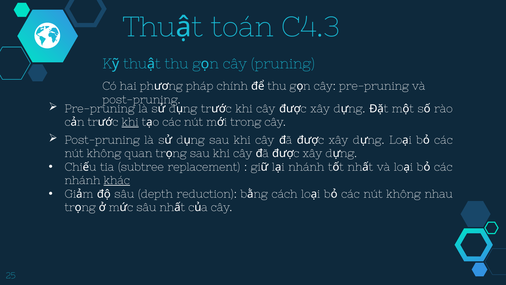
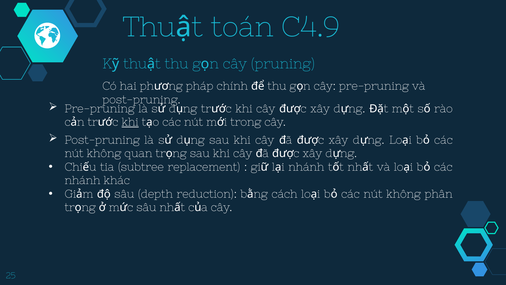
C4.3: C4.3 -> C4.9 (311, 27)
khác underline: present -> none (117, 180)
nhau: nhau -> phân (439, 194)
